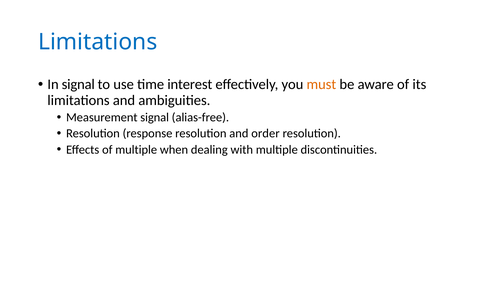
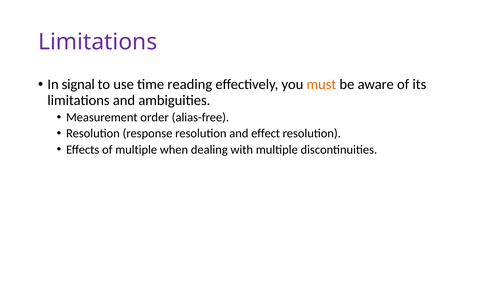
Limitations colour: blue -> purple (98, 42)
interest: interest -> reading (190, 84)
Measurement signal: signal -> order (155, 117)
order: order -> effect (266, 133)
